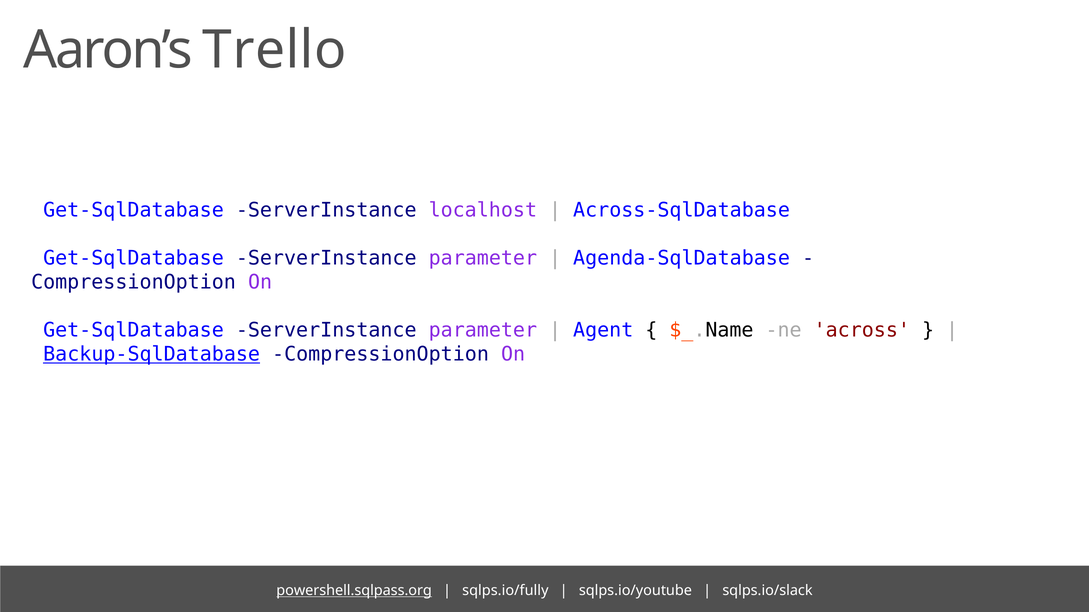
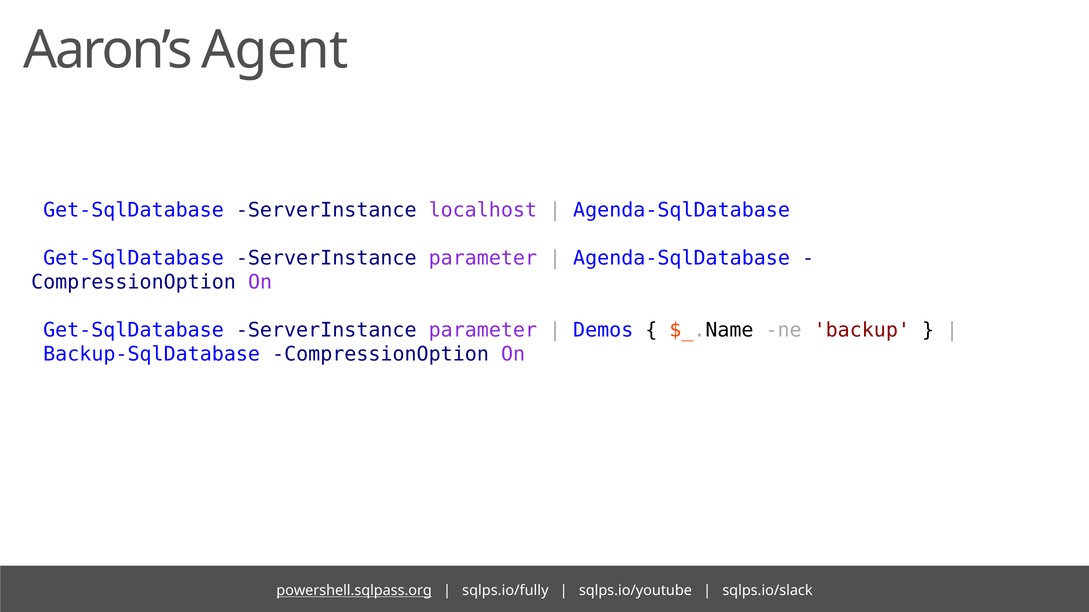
Trello: Trello -> Agent (275, 50)
Across-SqlDatabase: Across-SqlDatabase -> Agenda-SqlDatabase (682, 210)
Agent: Agent -> Demos (603, 330)
across: across -> backup (862, 330)
Backup-SqlDatabase underline: present -> none (152, 354)
